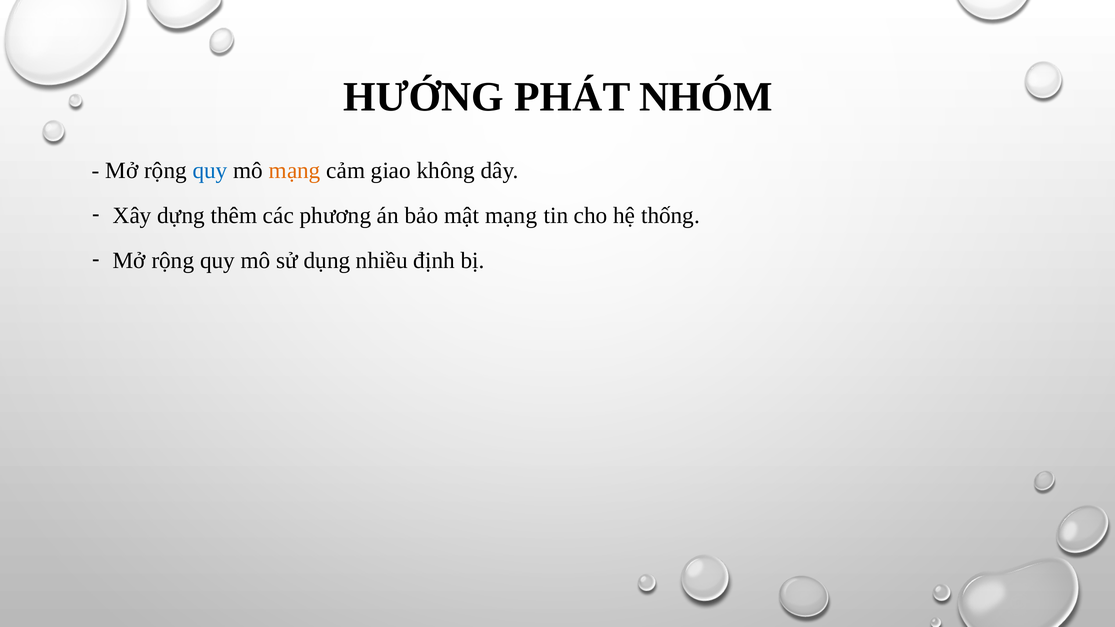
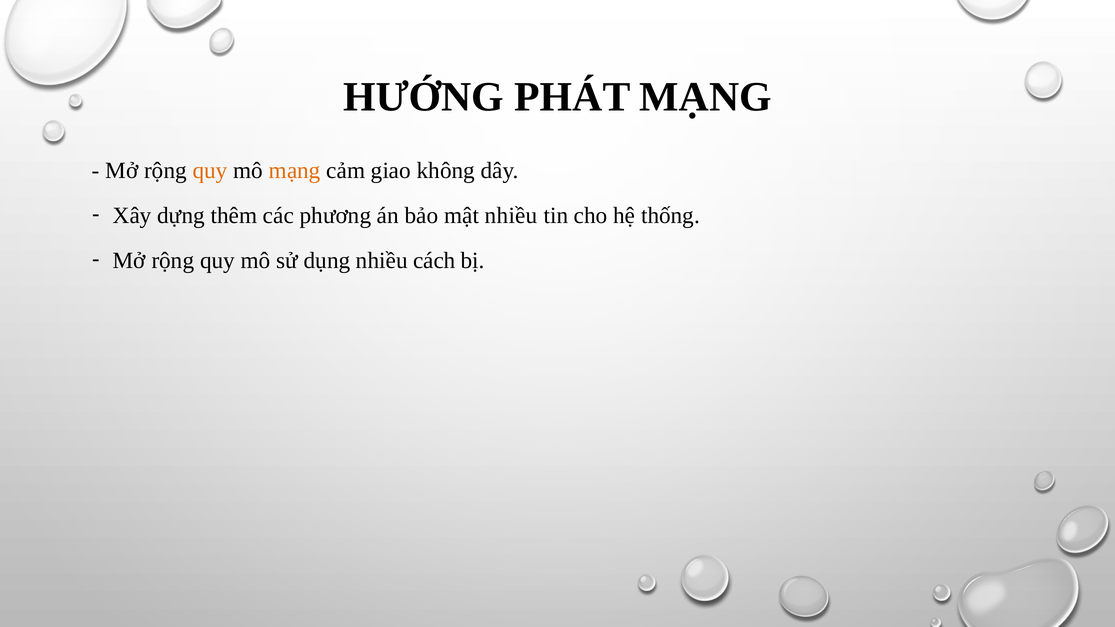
PHÁT NHÓM: NHÓM -> MẠNG (706, 97)
quy colour: blue -> orange (210, 170)
mật mạng: mạng -> nhiều (511, 216)
định: định -> cách (434, 261)
